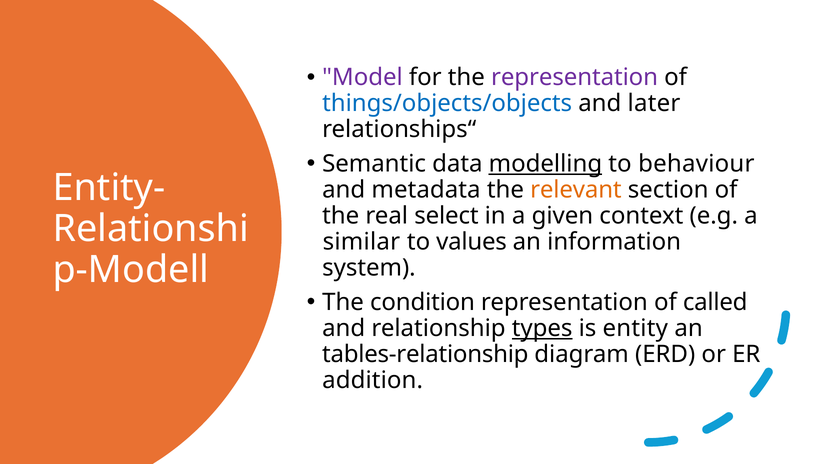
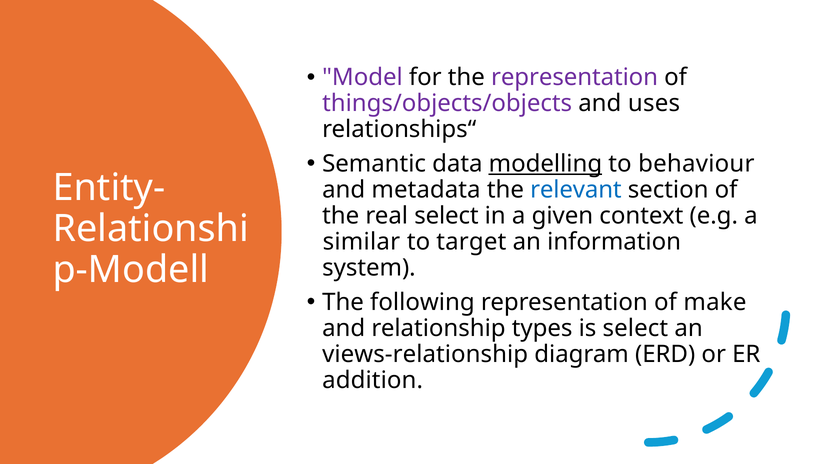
things/objects/objects colour: blue -> purple (447, 103)
later: later -> uses (654, 103)
relevant colour: orange -> blue (576, 190)
values: values -> target (471, 242)
condition: condition -> following (422, 302)
called: called -> make (715, 302)
types underline: present -> none (542, 328)
is entity: entity -> select (635, 328)
tables-relationship: tables-relationship -> views-relationship (425, 354)
